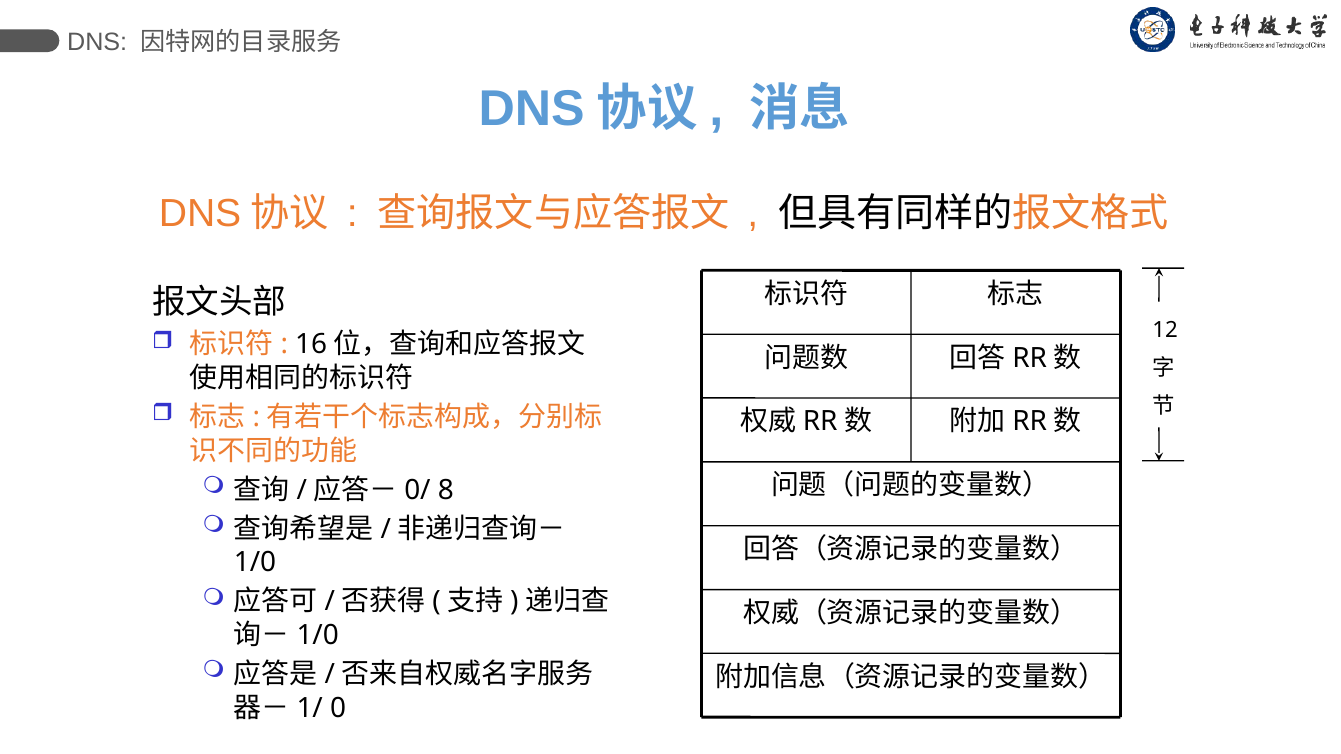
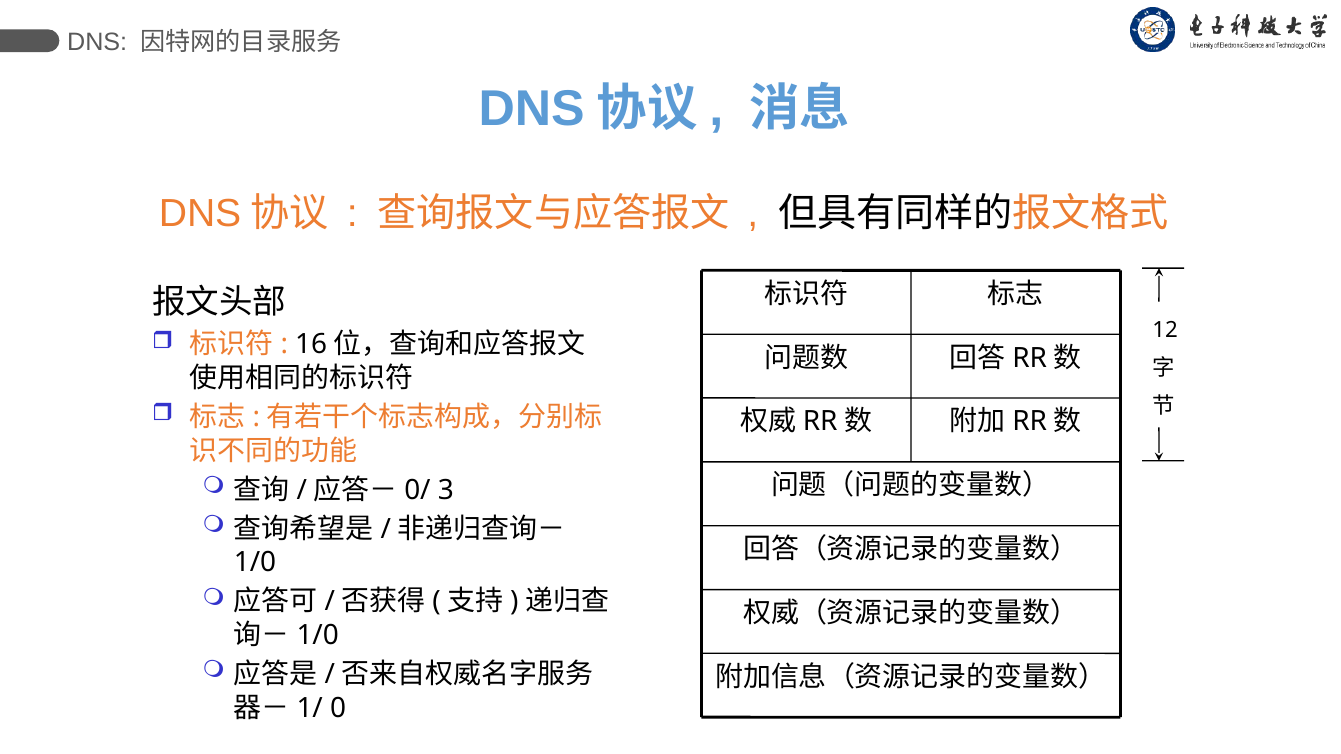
8: 8 -> 3 (446, 490)
